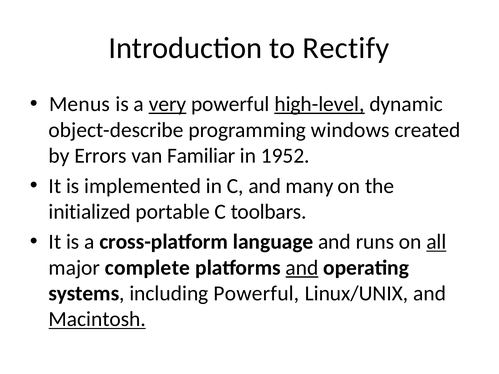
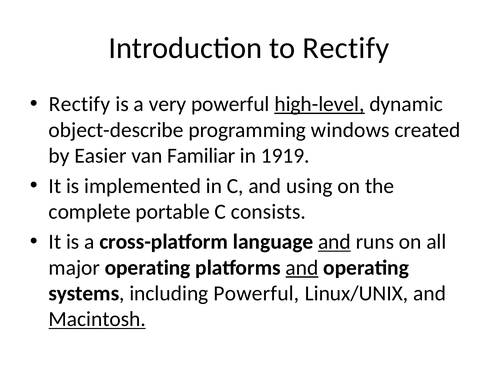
Menus: Menus -> Rectify (80, 104)
very underline: present -> none (168, 104)
Errors: Errors -> Easier (100, 156)
1952: 1952 -> 1919 (285, 156)
many: many -> using (309, 186)
initialized: initialized -> complete (90, 212)
toolbars: toolbars -> consists (268, 212)
and underline: none -> present (334, 242)
all underline: present -> none (436, 242)
major complete: complete -> operating (148, 268)
